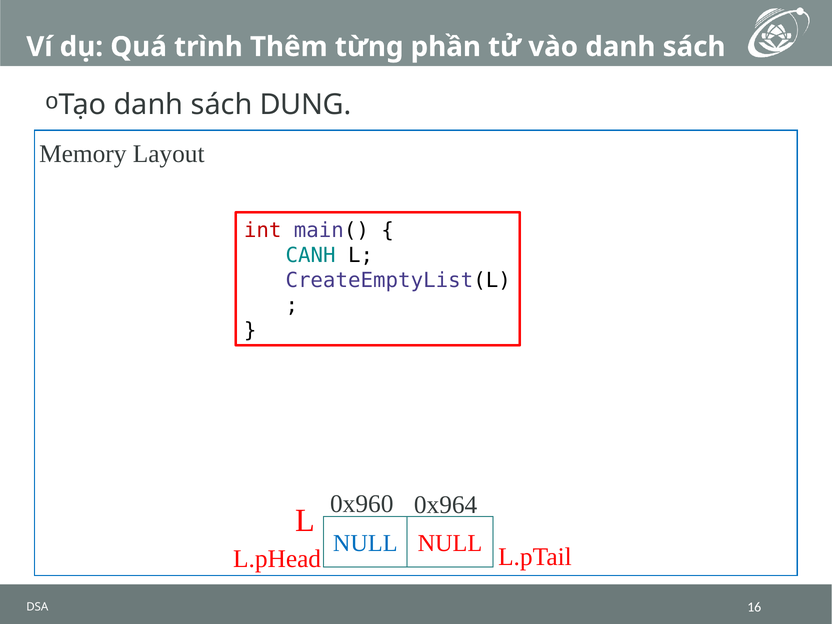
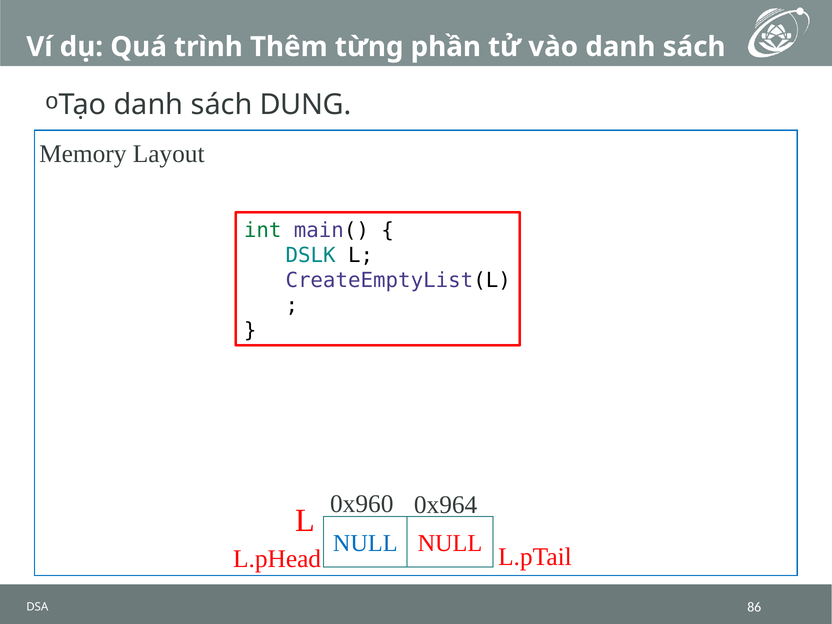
int colour: red -> green (263, 230)
CANH: CANH -> DSLK (311, 255)
16: 16 -> 86 (754, 607)
